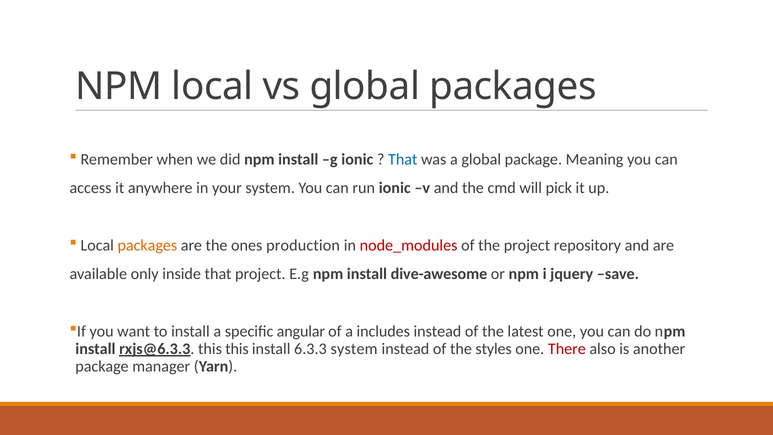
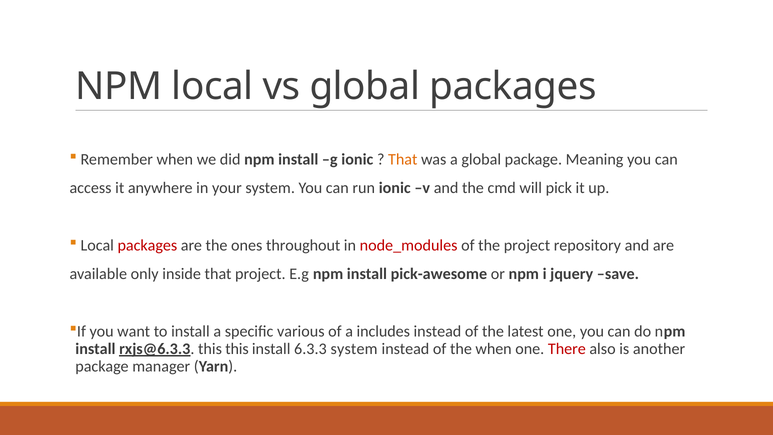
That colour: blue -> orange (403, 159)
packages colour: orange -> red (147, 245)
production: production -> throughout (303, 245)
dive-awesome: dive-awesome -> pick-awesome (439, 274)
angular: angular -> various (301, 331)
the styles: styles -> when (494, 349)
